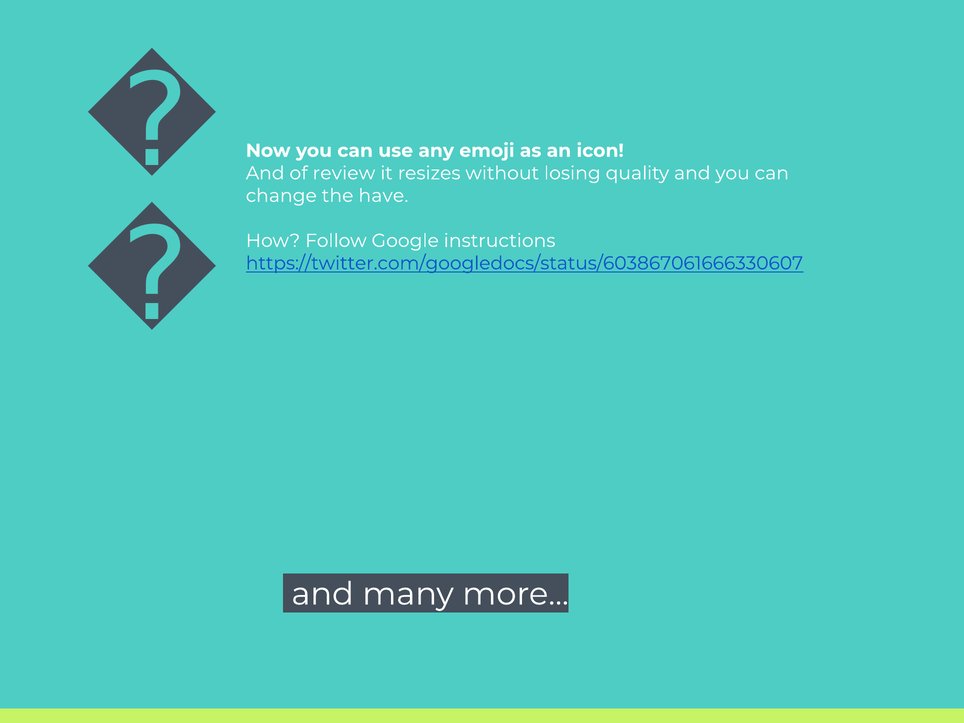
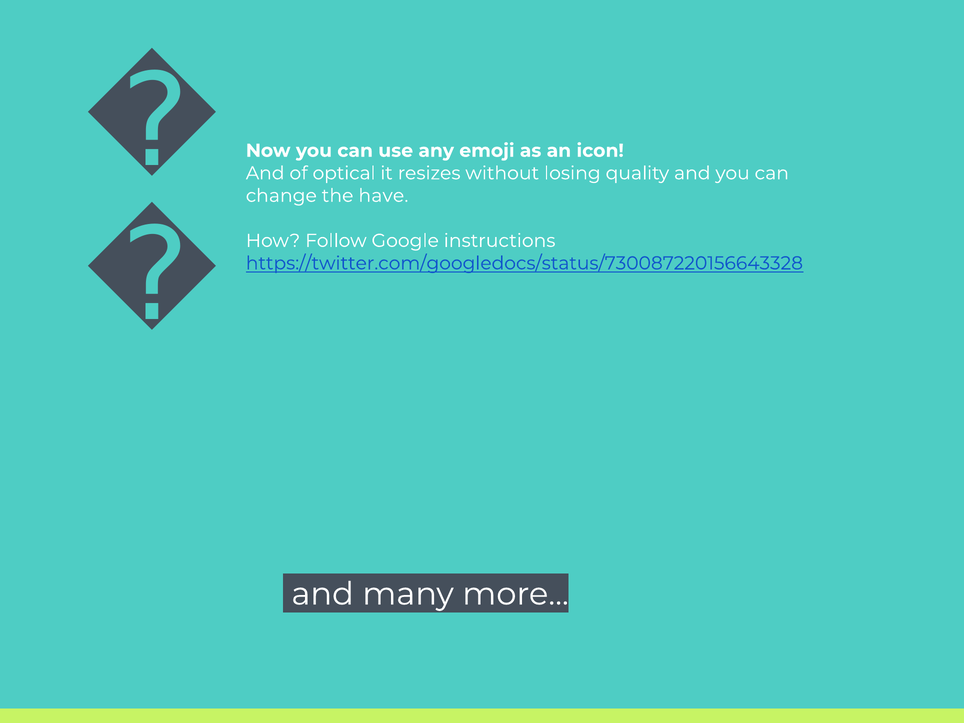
review: review -> optical (344, 173)
https://twitter.com/googledocs/status/603867061666330607: https://twitter.com/googledocs/status/603867061666330607 -> https://twitter.com/googledocs/status/730087220156643328 (524, 263)
